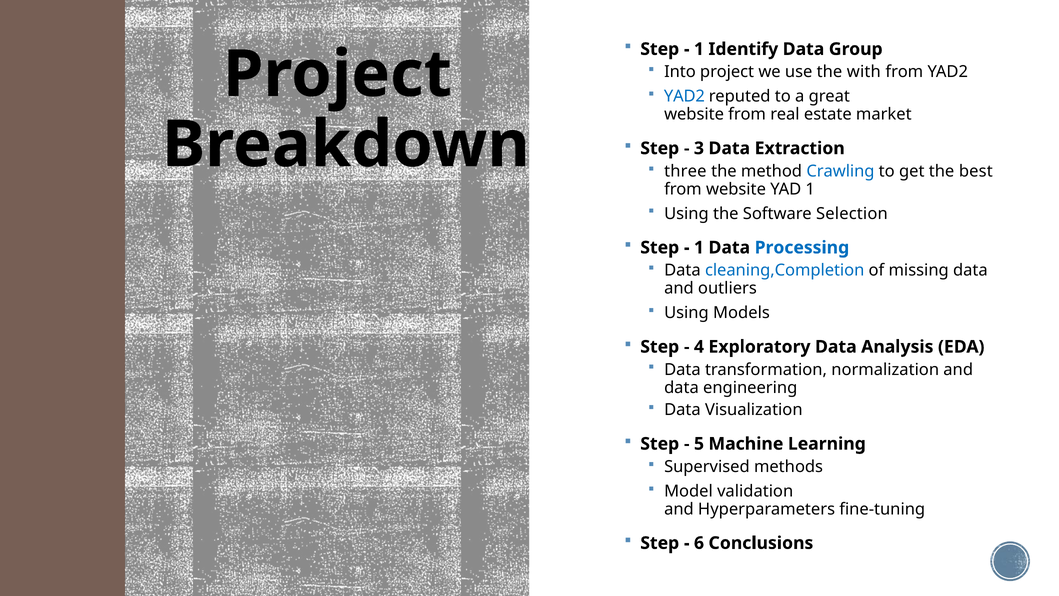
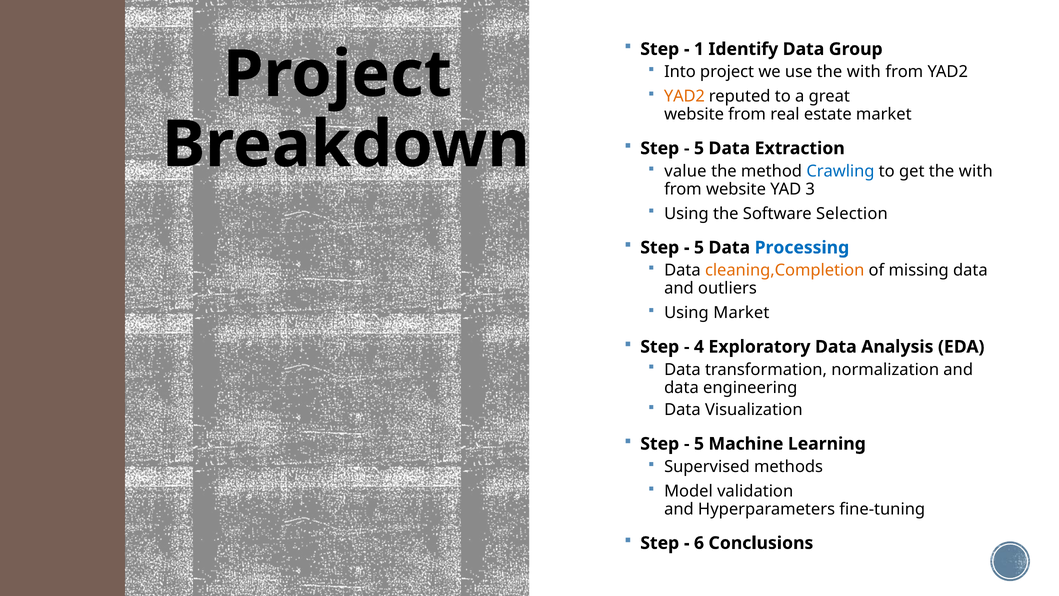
YAD2 colour: blue -> orange (684, 96)
3: 3 -> 5 (699, 148)
three: three -> value (685, 171)
get the best: best -> with (976, 171)
YAD 1: 1 -> 3 (810, 189)
1: 1 -> 5 (699, 247)
cleaning,Completion colour: blue -> orange (785, 270)
Using Models: Models -> Market (741, 313)
